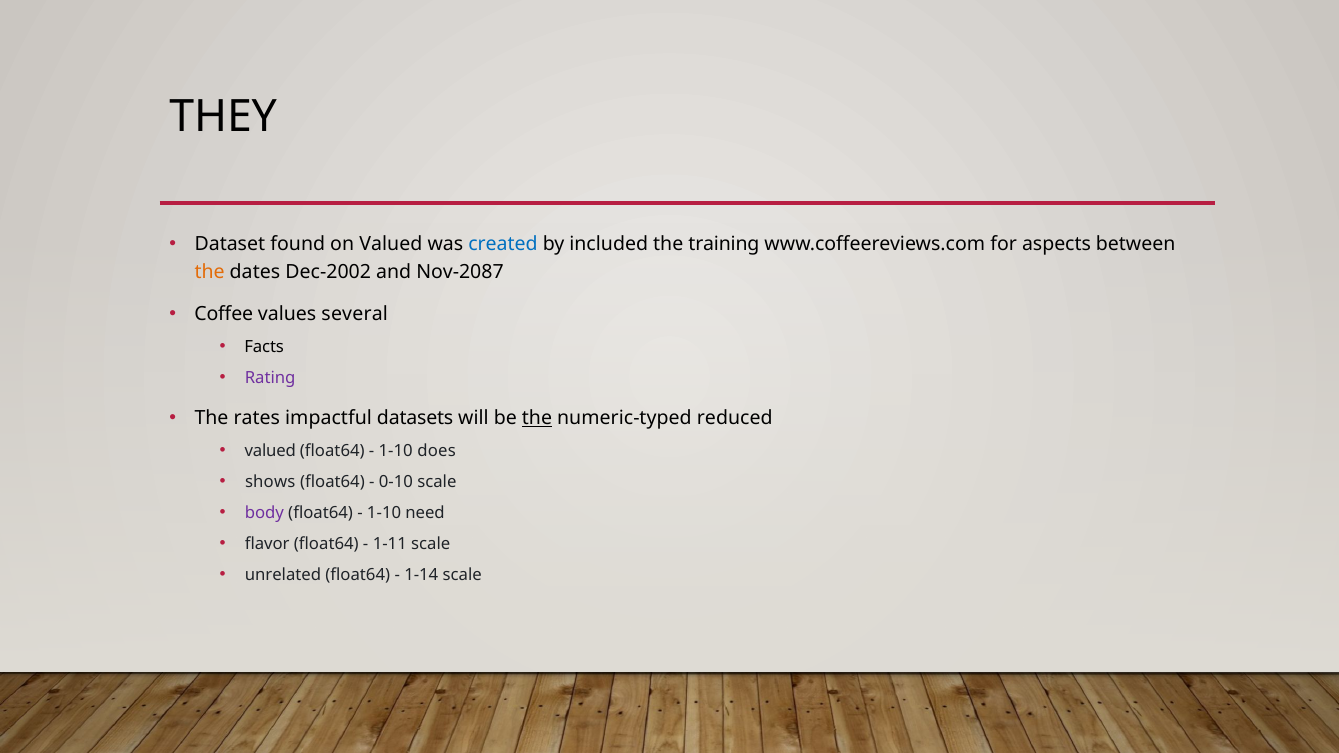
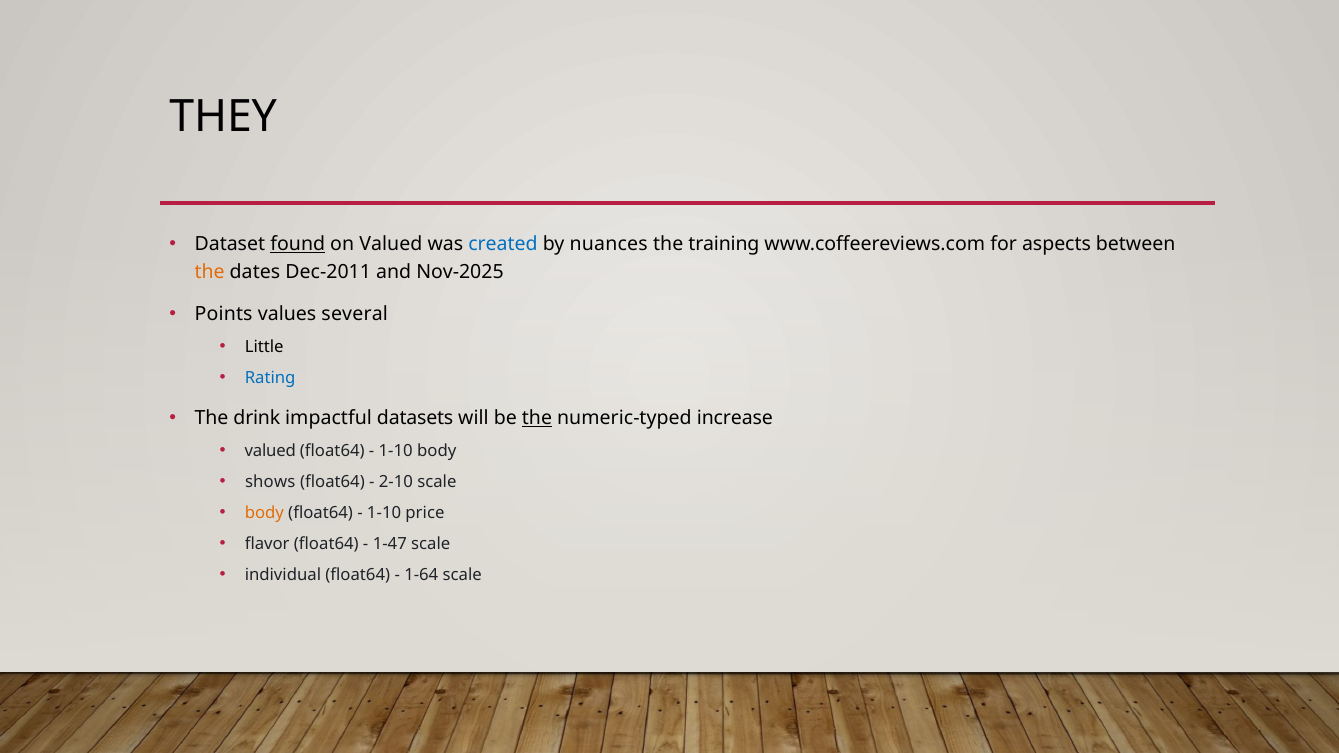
found underline: none -> present (298, 244)
included: included -> nuances (609, 244)
Dec-2002: Dec-2002 -> Dec-2011 (328, 272)
Nov-2087: Nov-2087 -> Nov-2025 (460, 272)
Coffee: Coffee -> Points (224, 314)
Facts: Facts -> Little (264, 347)
Rating colour: purple -> blue (270, 378)
rates: rates -> drink (257, 418)
reduced: reduced -> increase (735, 418)
1-10 does: does -> body (437, 451)
0-10: 0-10 -> 2-10 (396, 482)
body colour: purple -> orange (264, 513)
need: need -> price (425, 513)
1-11: 1-11 -> 1-47 (390, 544)
unrelated: unrelated -> individual (283, 575)
1-14: 1-14 -> 1-64 (421, 575)
